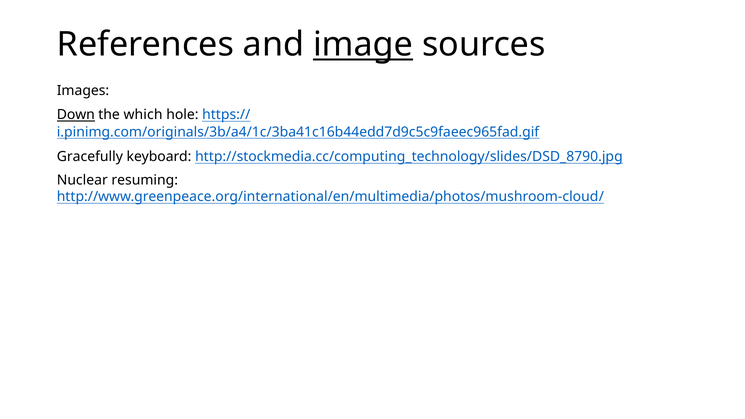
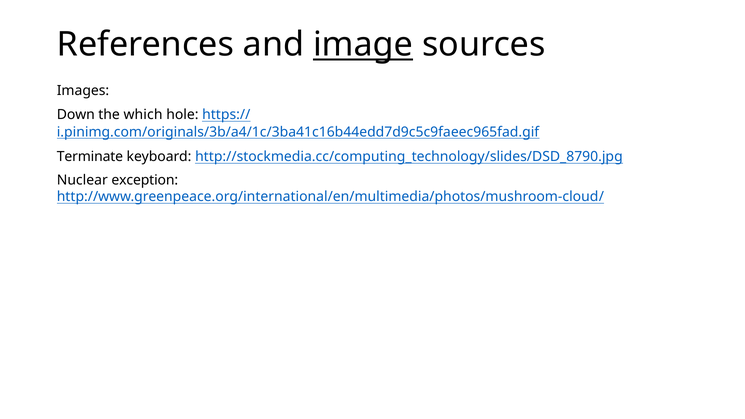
Down underline: present -> none (76, 115)
Gracefully: Gracefully -> Terminate (90, 157)
resuming: resuming -> exception (145, 180)
